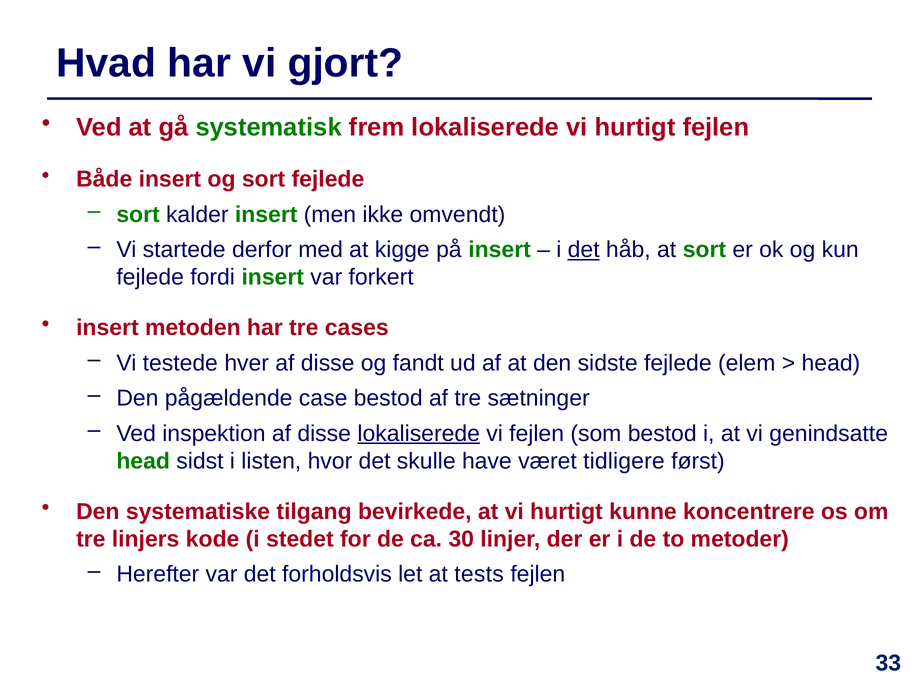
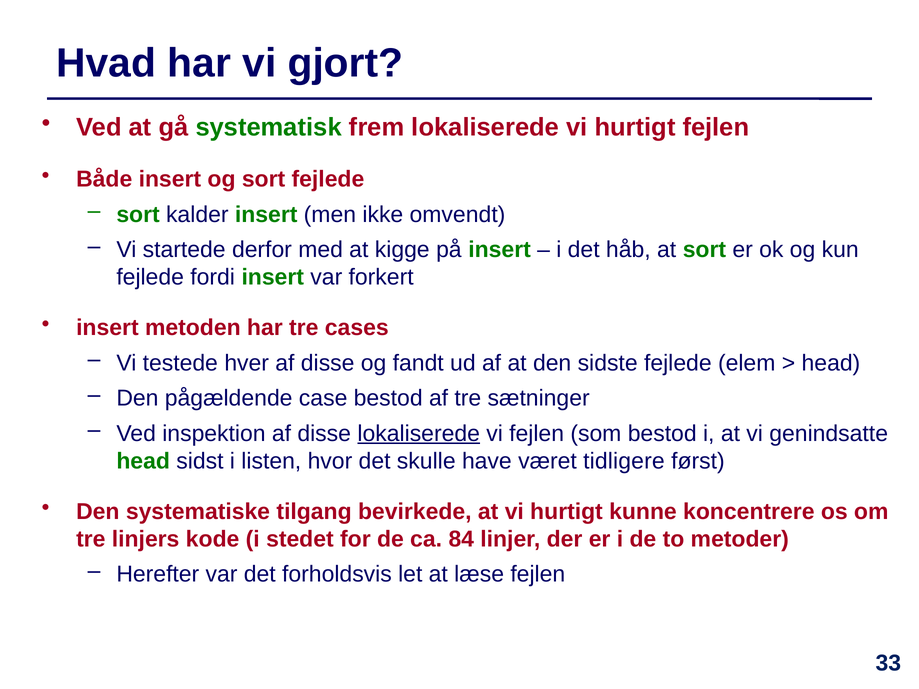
det underline: present -> none (584, 250)
30: 30 -> 84 (461, 539)
tests: tests -> læse (479, 575)
